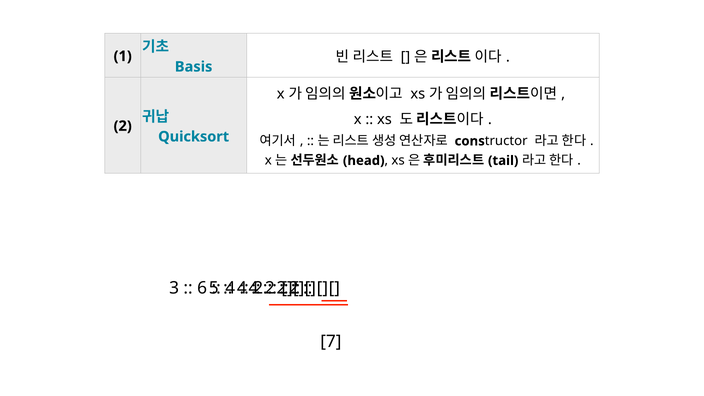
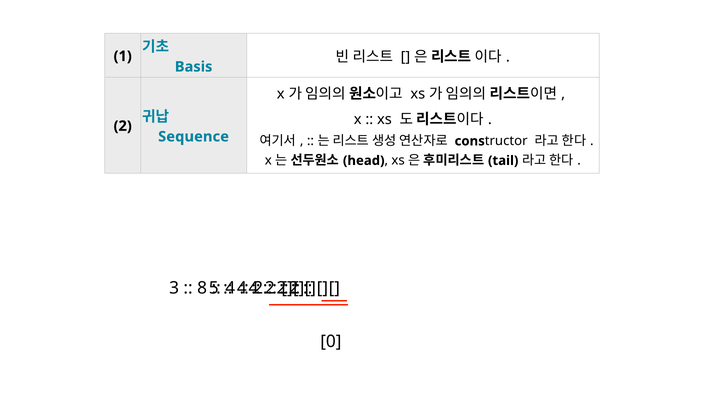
Quicksort: Quicksort -> Sequence (194, 137)
6: 6 -> 8 (202, 288)
7: 7 -> 0 (331, 342)
